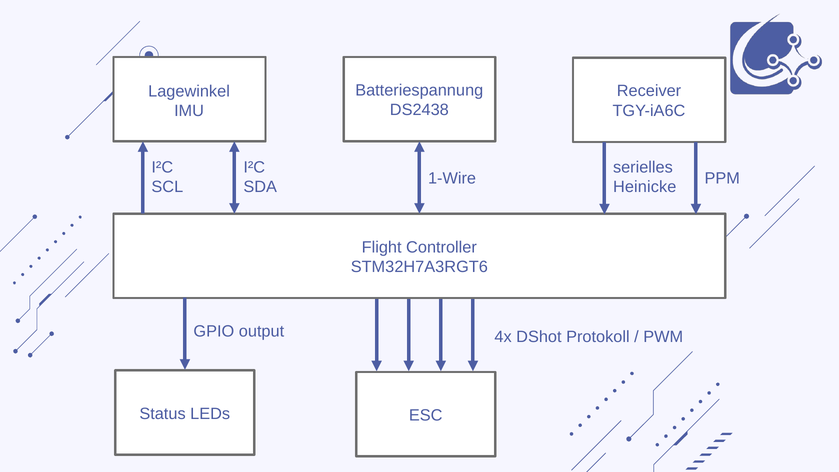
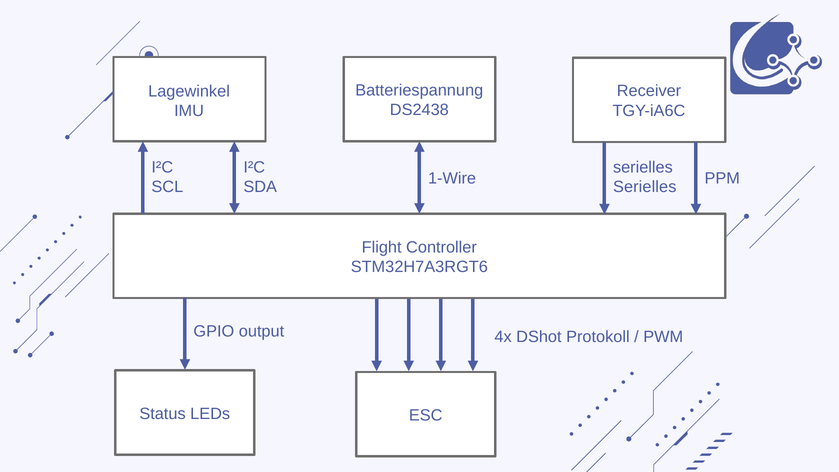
Heinicke: Heinicke -> Serielles (645, 187)
